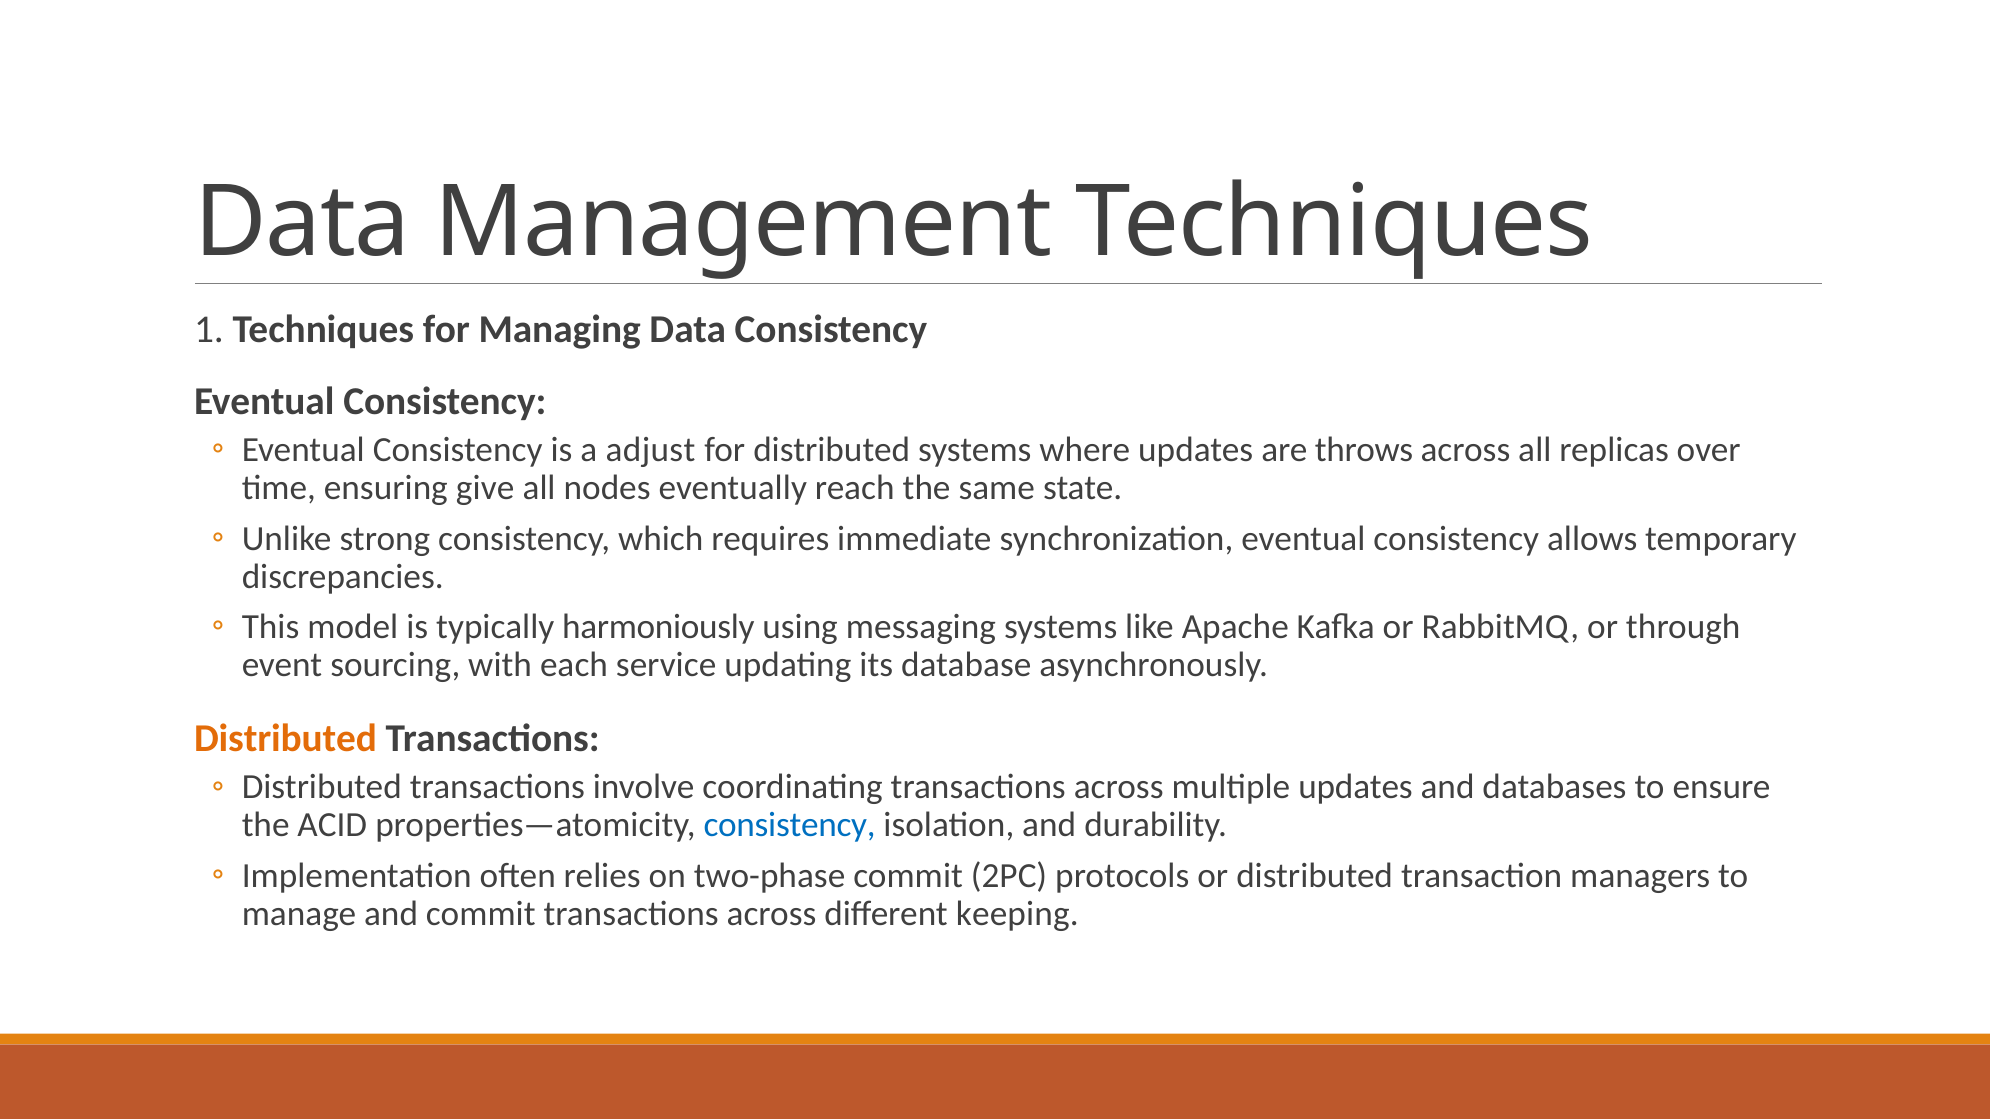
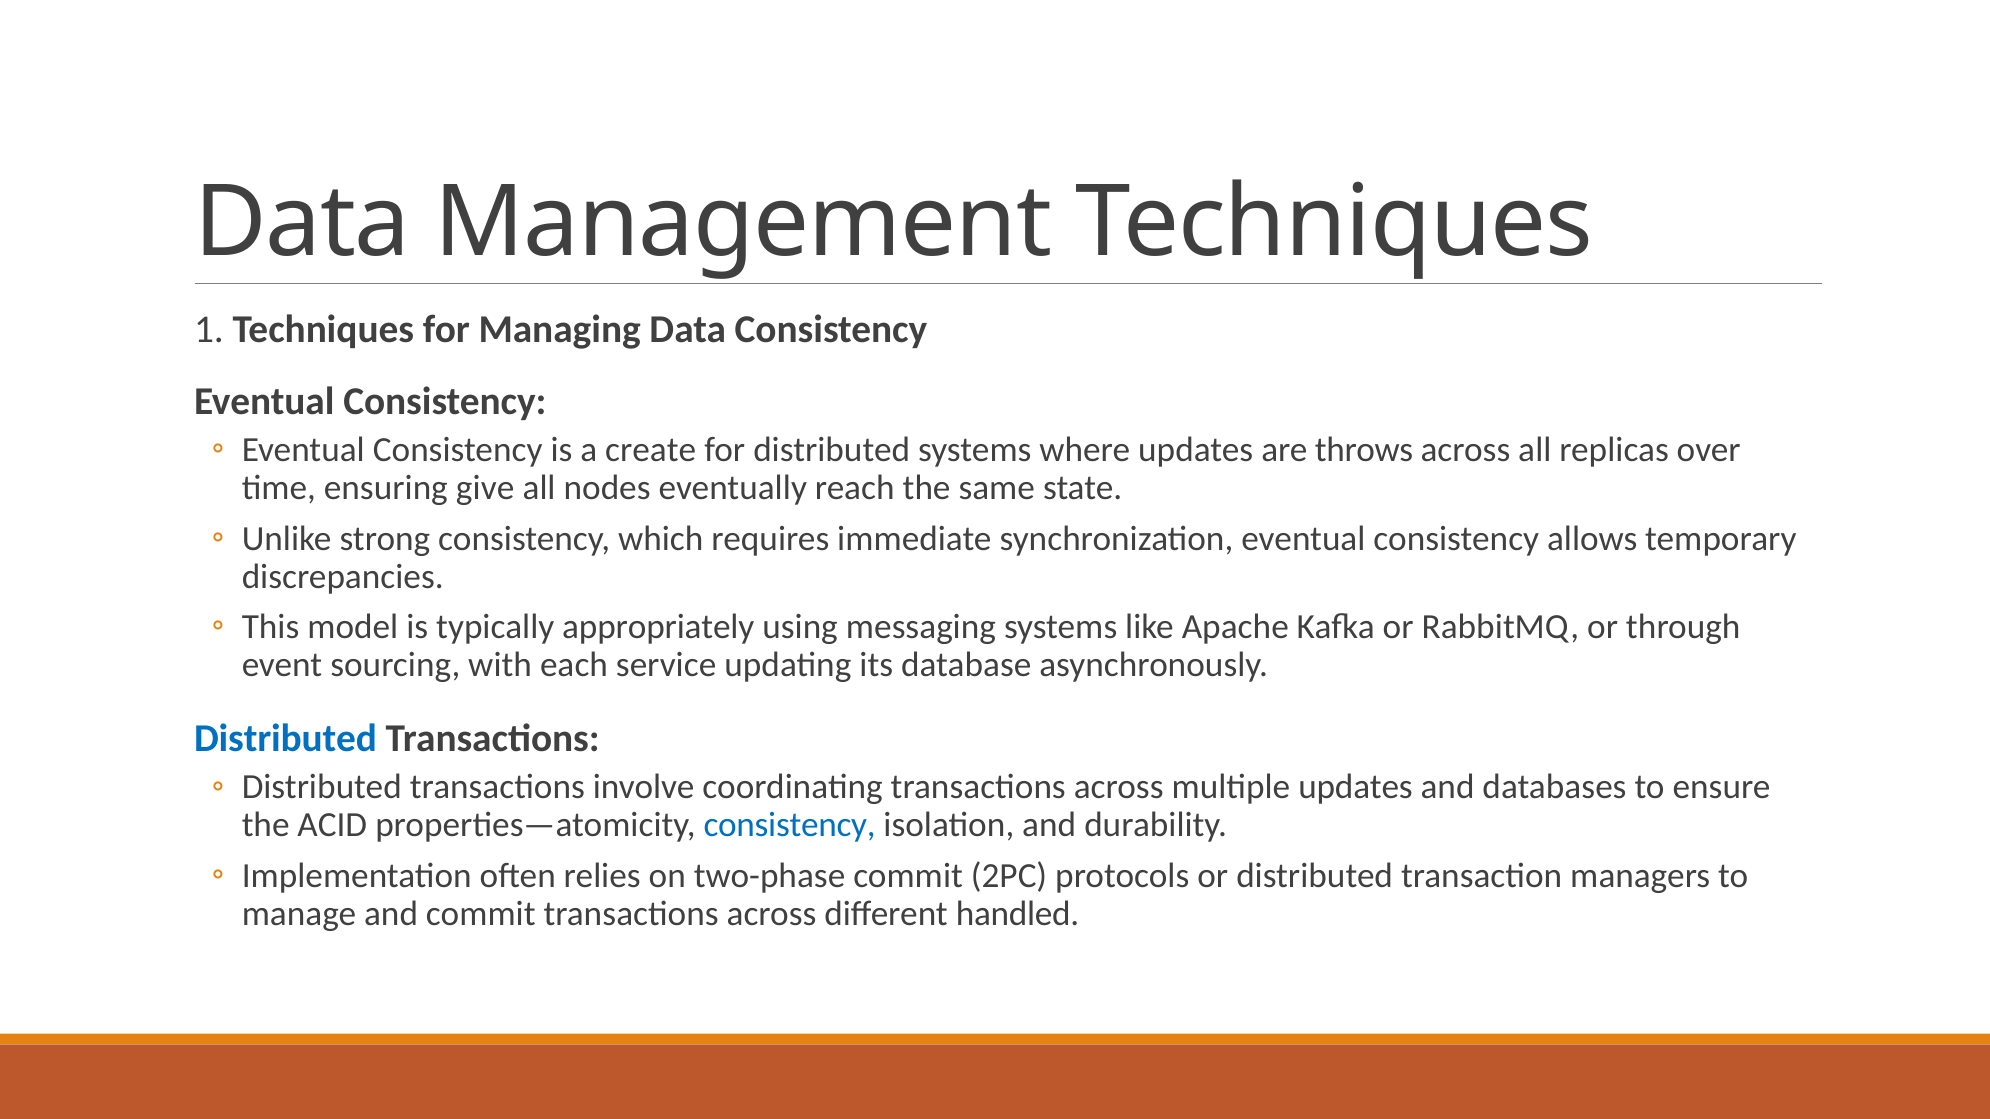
adjust: adjust -> create (651, 450)
harmoniously: harmoniously -> appropriately (658, 627)
Distributed colour: orange -> blue (285, 739)
keeping: keeping -> handled (1018, 914)
